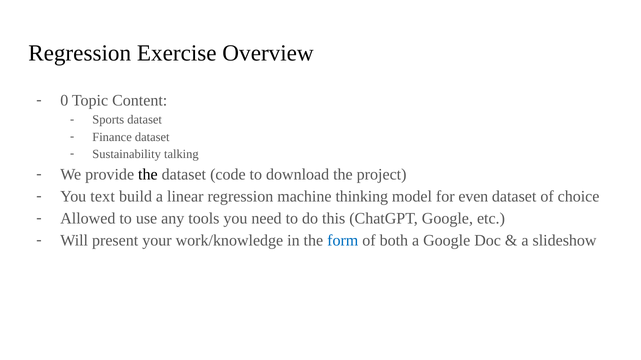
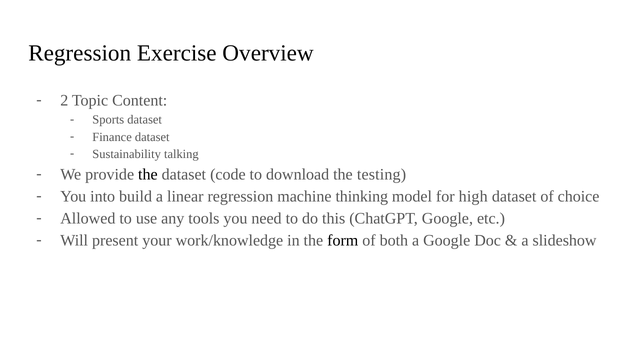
0: 0 -> 2 (64, 101)
project: project -> testing (382, 175)
text: text -> into (103, 197)
even: even -> high (473, 197)
form colour: blue -> black (343, 241)
